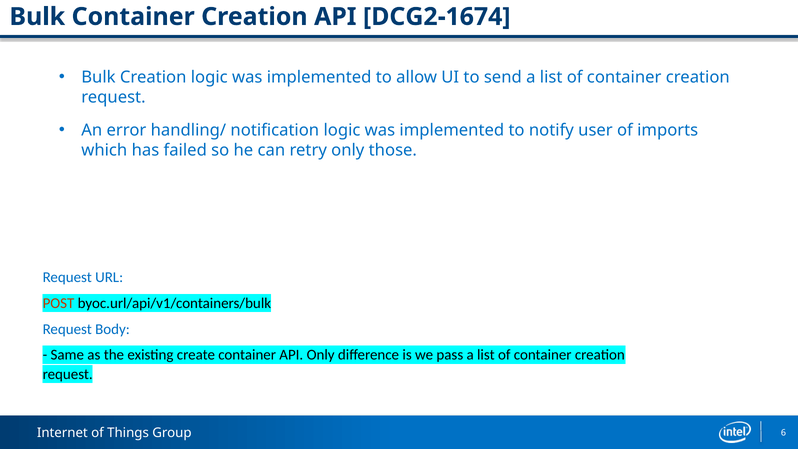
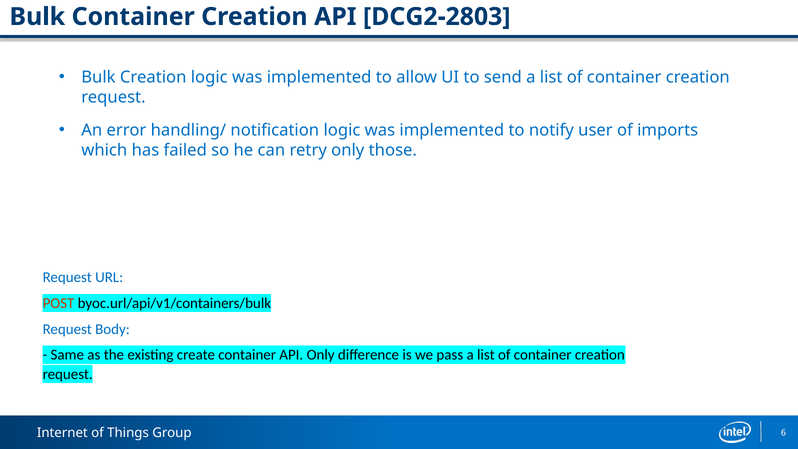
DCG2-1674: DCG2-1674 -> DCG2-2803 (437, 17)
